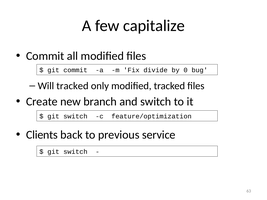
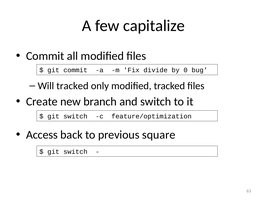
Clients: Clients -> Access (42, 135)
service: service -> square (159, 135)
